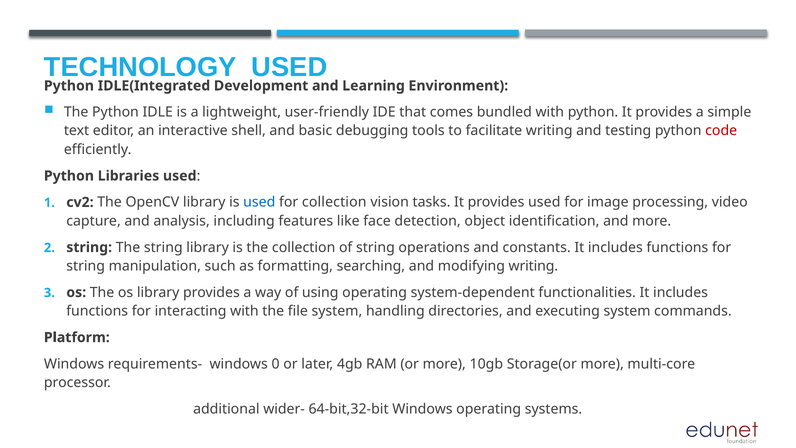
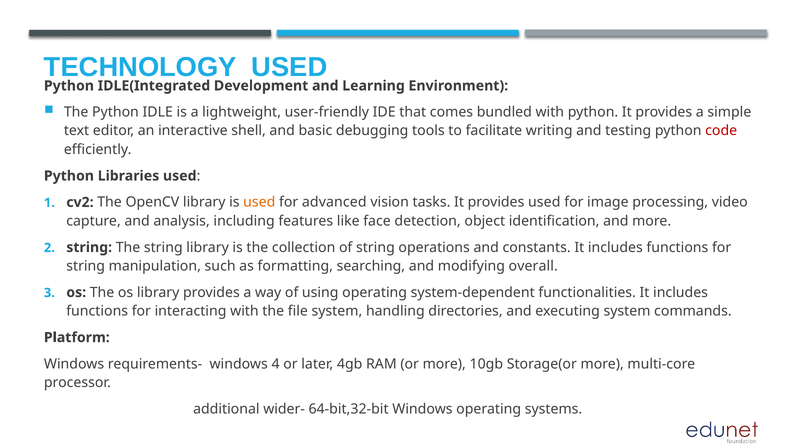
used colour: blue -> orange (259, 202)
for collection: collection -> advanced (334, 202)
modifying writing: writing -> overall (533, 266)
0: 0 -> 4 (276, 364)
